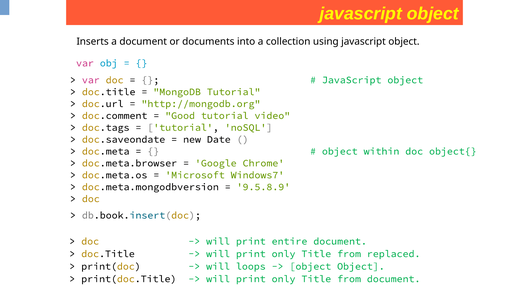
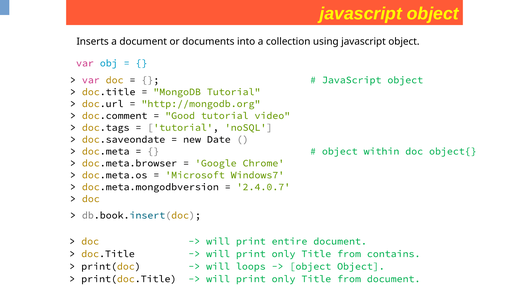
9.5.8.9: 9.5.8.9 -> 2.4.0.7 (263, 187)
replaced: replaced -> contains (394, 254)
